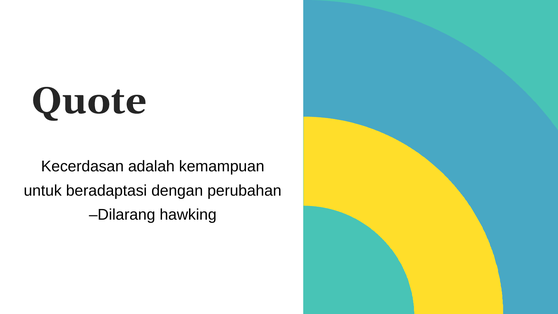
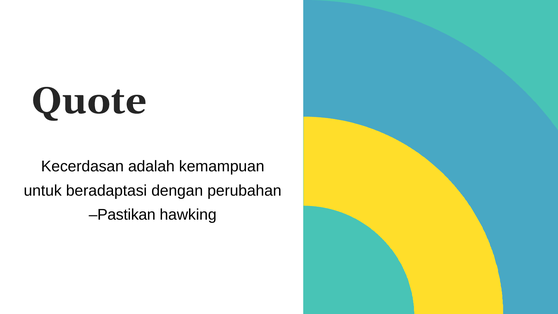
Dilarang: Dilarang -> Pastikan (122, 215)
